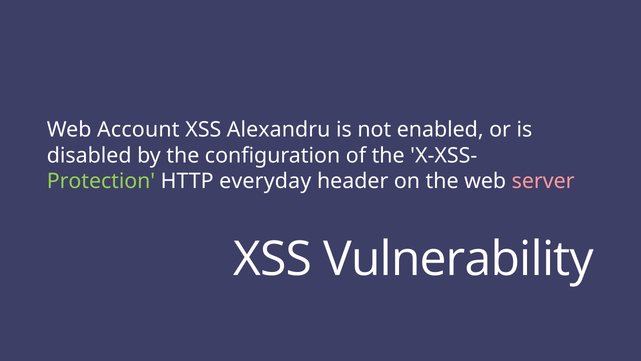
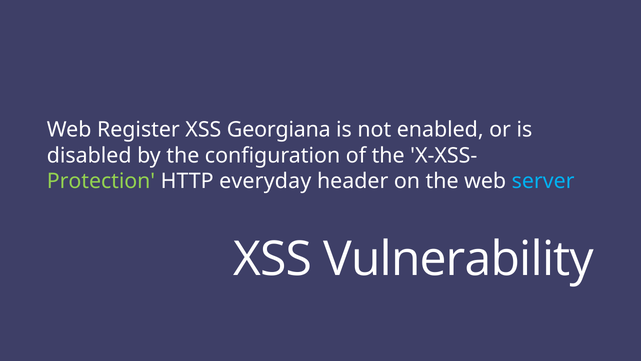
Account: Account -> Register (138, 130)
Alexandru: Alexandru -> Georgiana (279, 130)
server colour: pink -> light blue (543, 181)
